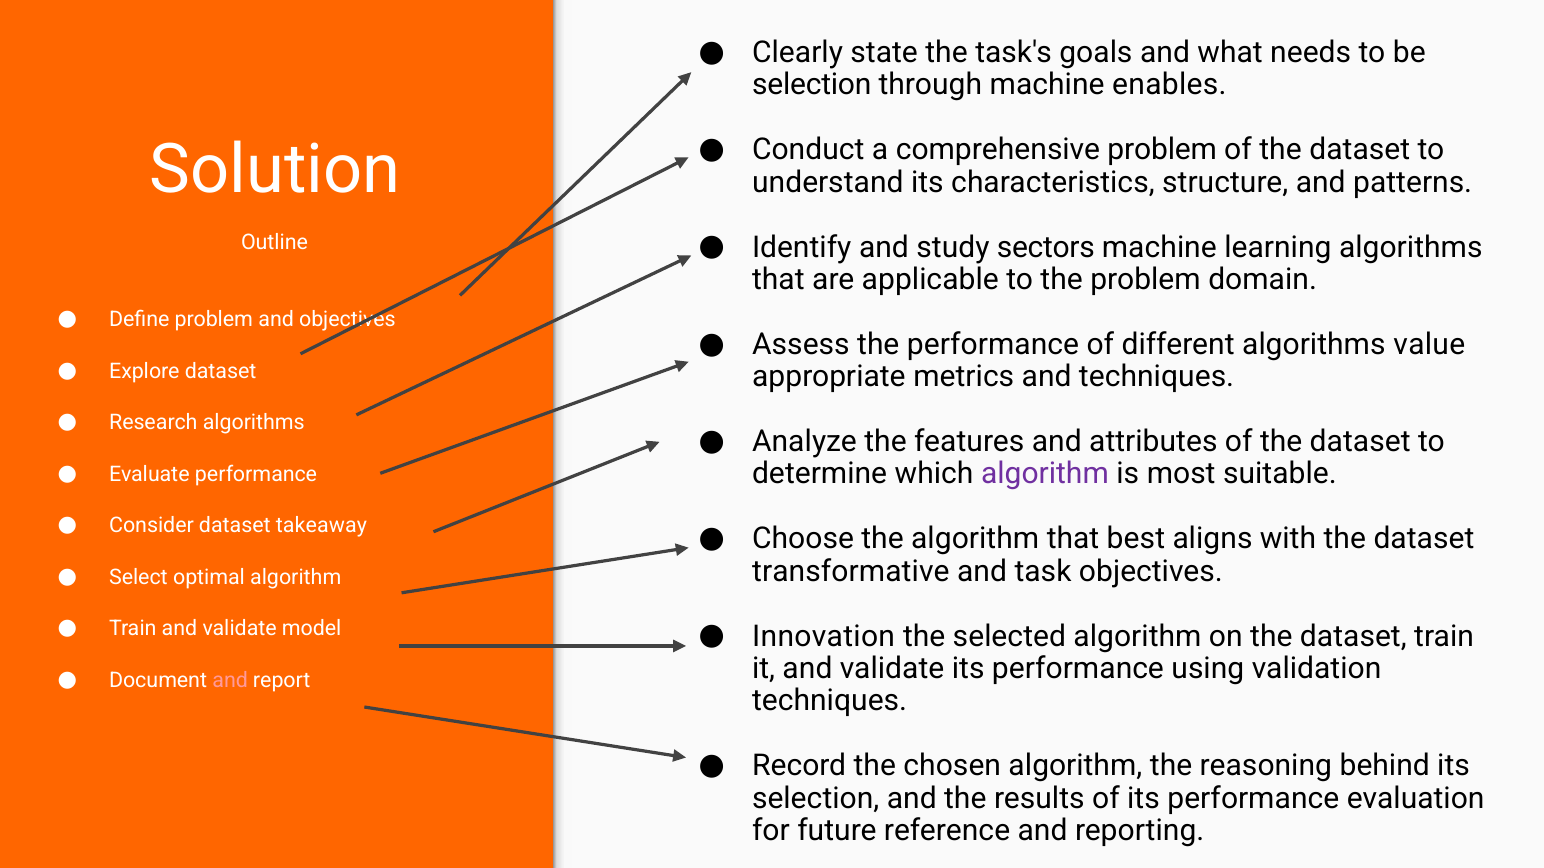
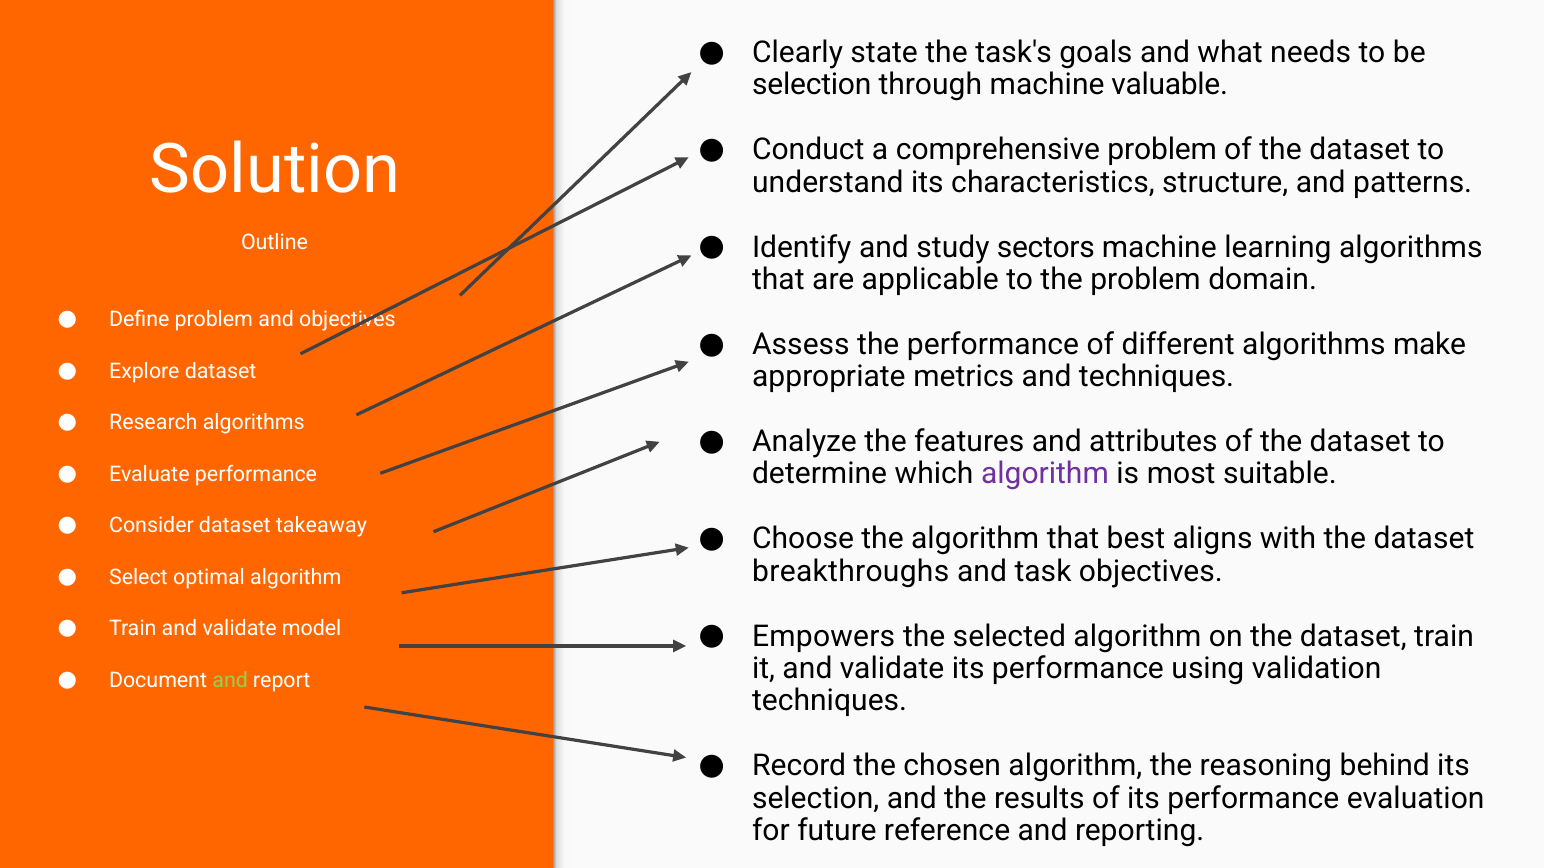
enables: enables -> valuable (1170, 85)
value: value -> make (1430, 345)
transformative: transformative -> breakthroughs (851, 572)
Innovation: Innovation -> Empowers (824, 637)
and colour: pink -> light green (230, 681)
